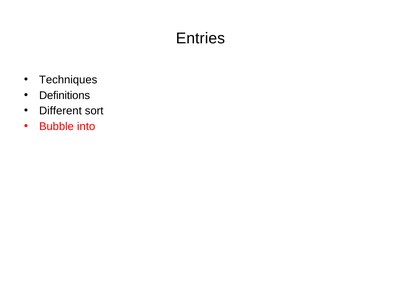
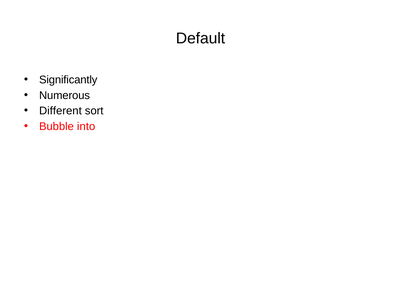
Entries: Entries -> Default (200, 38)
Techniques: Techniques -> Significantly (68, 80)
Definitions: Definitions -> Numerous (65, 95)
